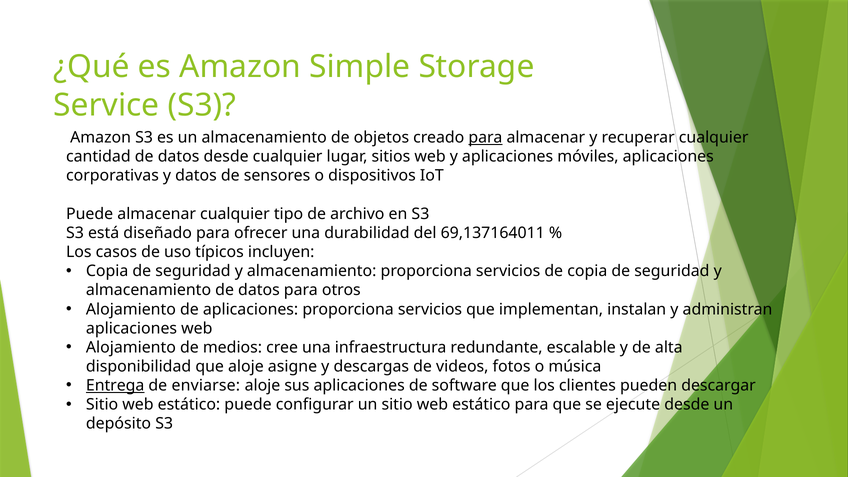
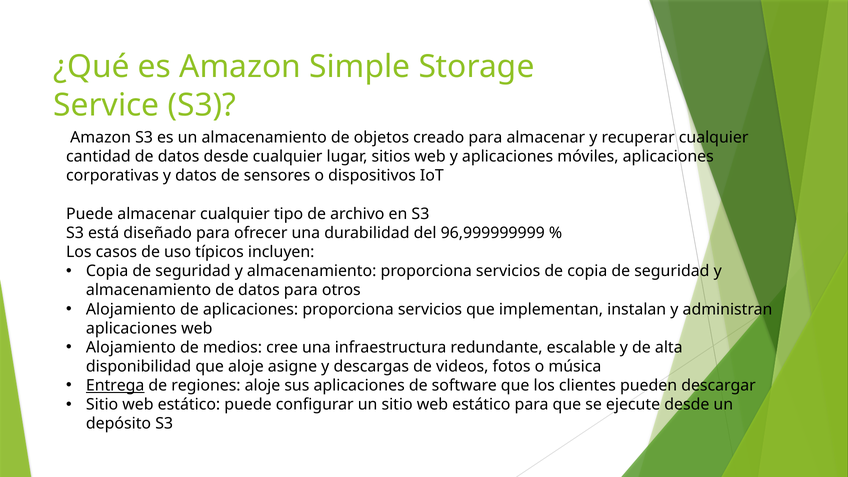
para underline: present -> none (485, 138)
69,137164011: 69,137164011 -> 96,999999999 (493, 233)
enviarse: enviarse -> regiones (206, 386)
